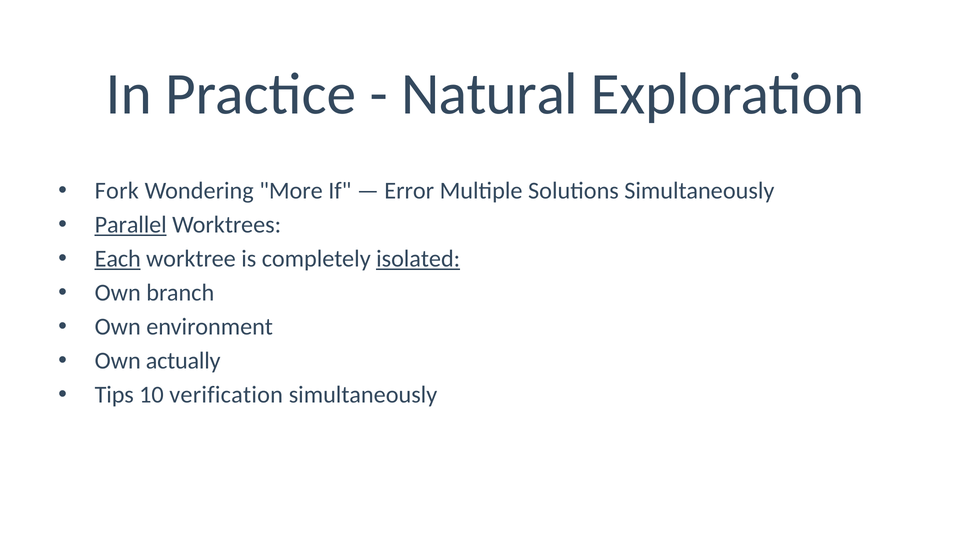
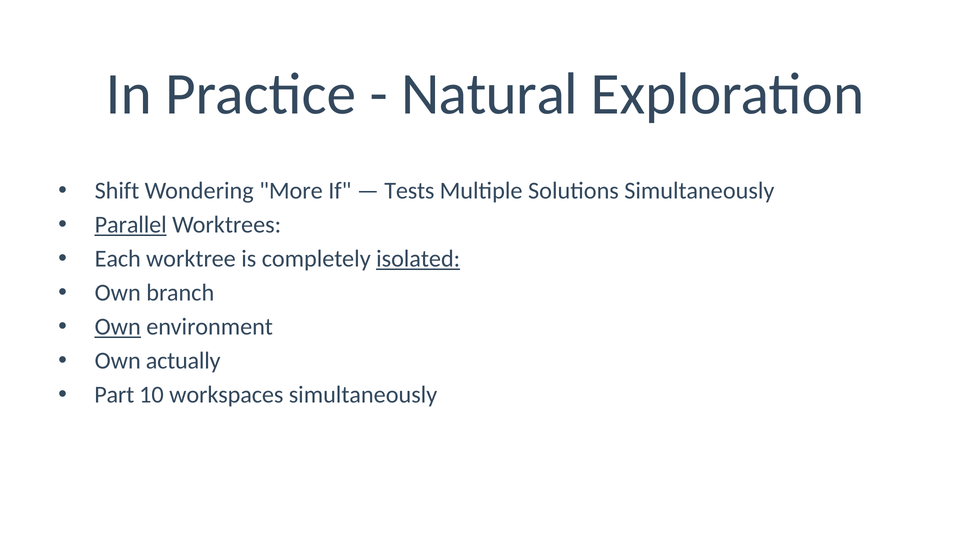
Fork: Fork -> Shift (117, 191)
Error: Error -> Tests (409, 191)
Each underline: present -> none (118, 259)
Own underline: none -> present (118, 327)
Tips: Tips -> Part (114, 395)
verification: verification -> workspaces (226, 395)
